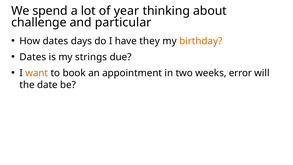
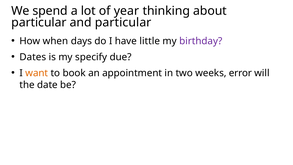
challenge: challenge -> particular (39, 23)
How dates: dates -> when (55, 41)
they: they -> little (150, 41)
birthday colour: orange -> purple (201, 41)
strings: strings -> specify (91, 57)
